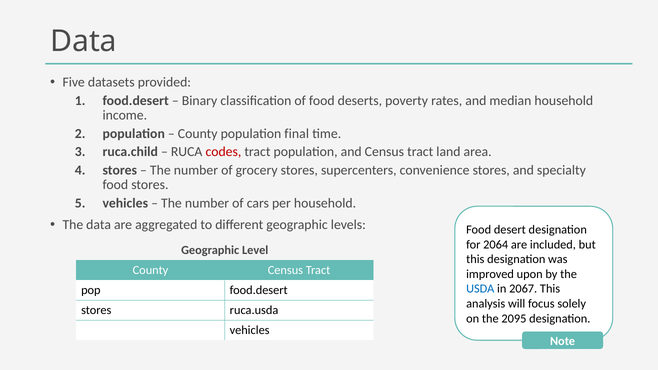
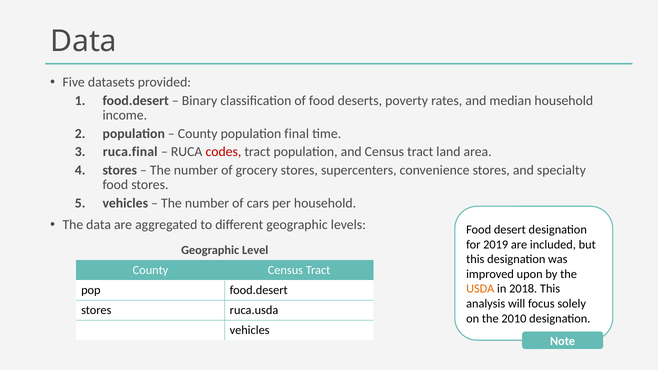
ruca.child: ruca.child -> ruca.final (130, 152)
2064: 2064 -> 2019 (496, 245)
USDA colour: blue -> orange (480, 289)
2067: 2067 -> 2018 (523, 289)
2095: 2095 -> 2010 (514, 319)
